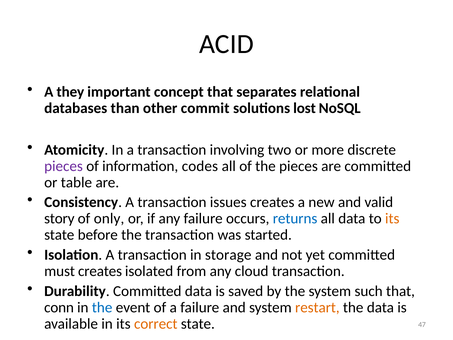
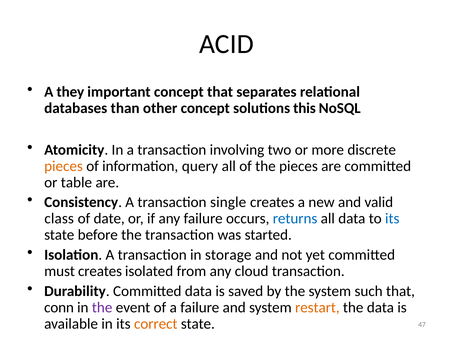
other commit: commit -> concept (205, 108)
lost: lost -> this (305, 108)
pieces colour: purple -> orange (64, 166)
codes: codes -> query (200, 166)
issues: issues -> single (228, 202)
story: story -> class (59, 218)
only: only -> date (109, 218)
its colour: orange -> blue (392, 218)
the colour: blue -> purple (102, 307)
